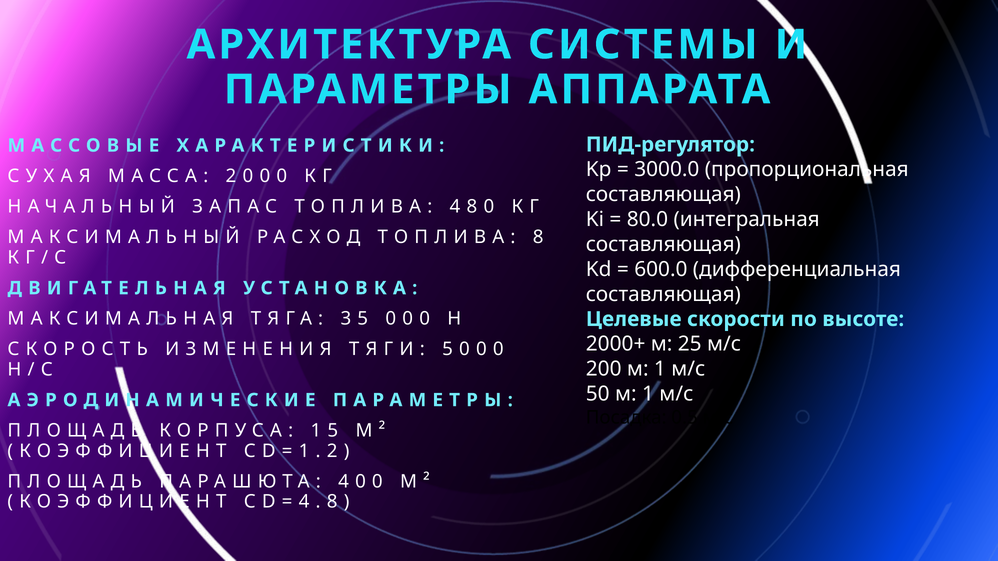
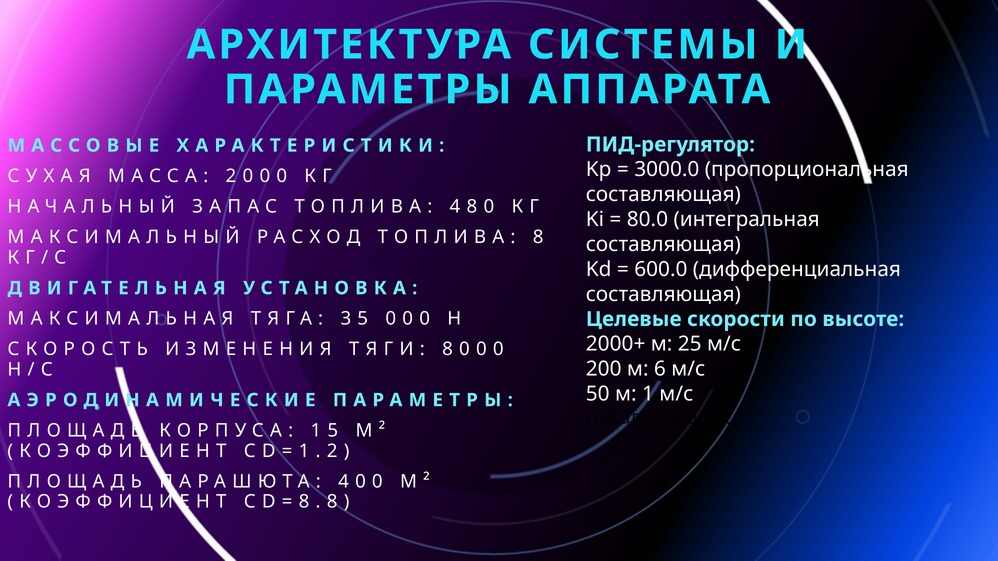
5: 5 -> 8 (448, 350)
200 м 1: 1 -> 6 (660, 369)
4: 4 -> 8 (304, 502)
